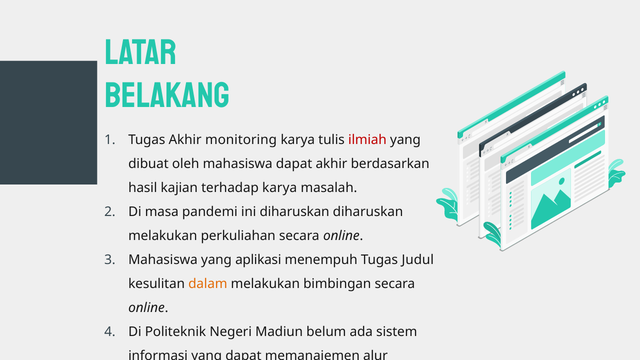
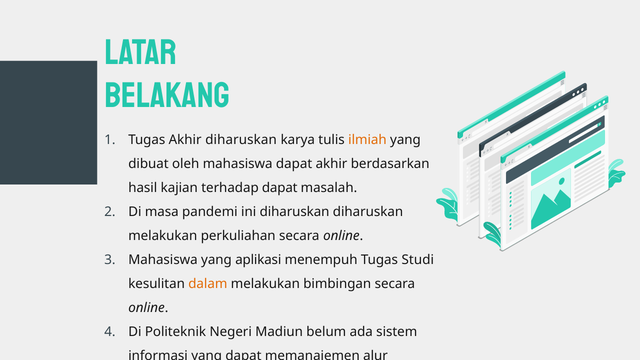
Akhir monitoring: monitoring -> diharuskan (241, 140)
ilmiah colour: red -> orange (367, 140)
terhadap karya: karya -> dapat (280, 188)
Judul: Judul -> Studi (418, 260)
